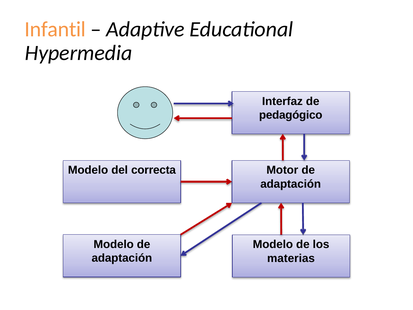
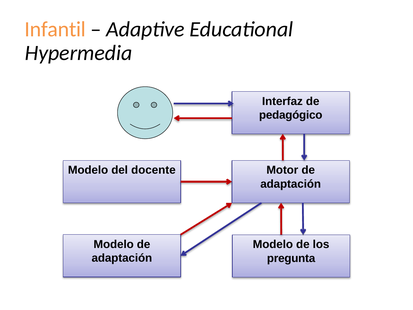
correcta: correcta -> docente (153, 170)
materias: materias -> pregunta (291, 258)
